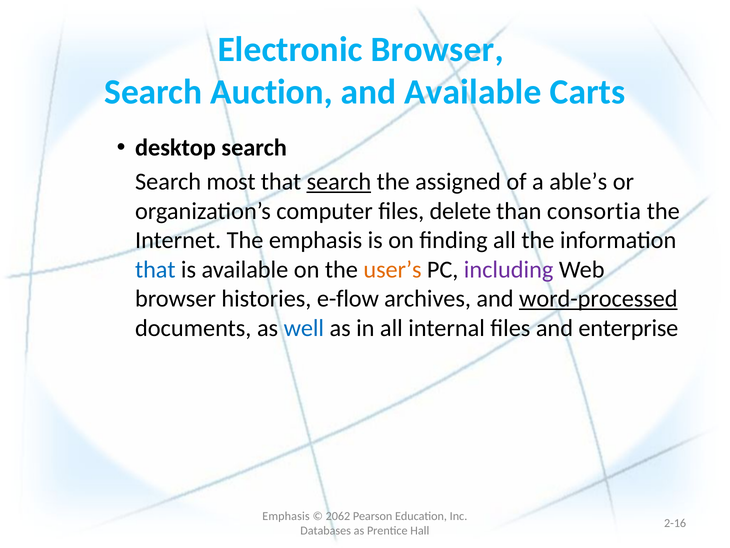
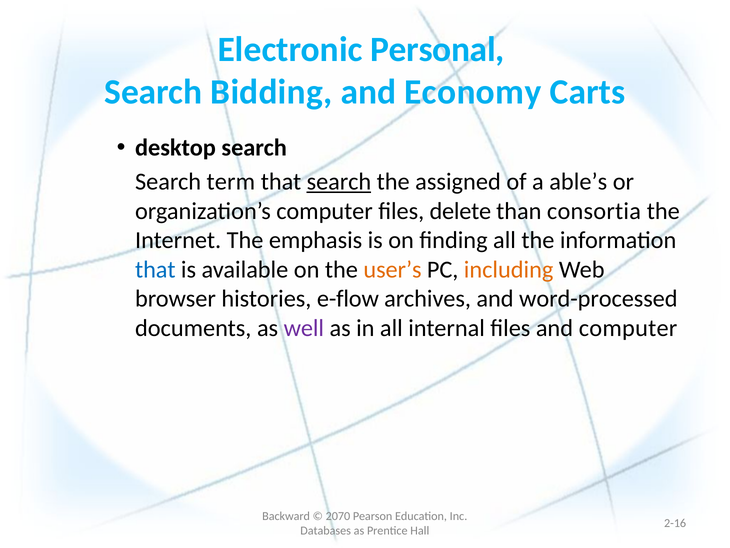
Electronic Browser: Browser -> Personal (437, 49)
Auction: Auction -> Bidding (271, 92)
and Available: Available -> Economy (473, 92)
most: most -> term (231, 182)
including colour: purple -> orange (509, 269)
word-processed underline: present -> none (598, 299)
well colour: blue -> purple (304, 328)
and enterprise: enterprise -> computer (628, 328)
Emphasis: Emphasis -> Backward (286, 516)
2062: 2062 -> 2070 (338, 516)
